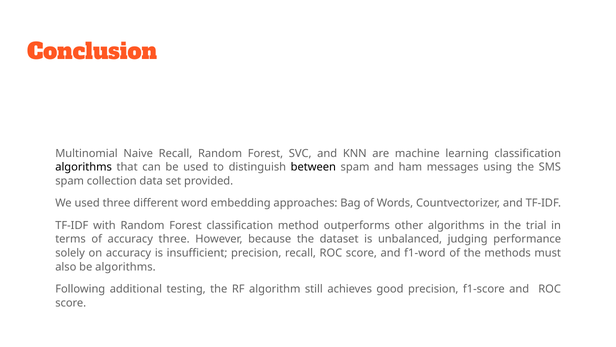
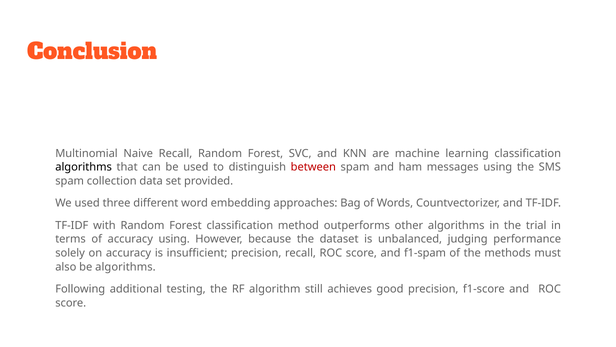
between colour: black -> red (313, 167)
accuracy three: three -> using (174, 239)
f1-word: f1-word -> f1-spam (425, 253)
